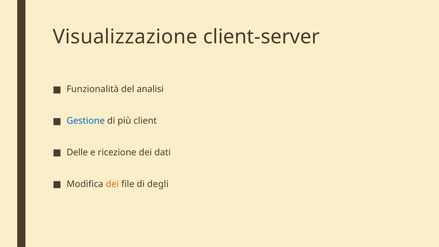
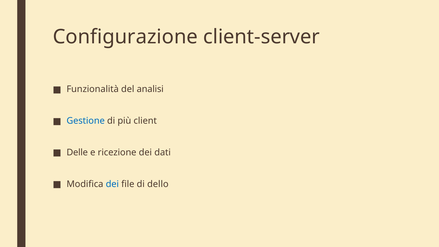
Visualizzazione: Visualizzazione -> Configurazione (125, 37)
dei colour: orange -> blue (112, 184)
degli: degli -> dello (158, 184)
